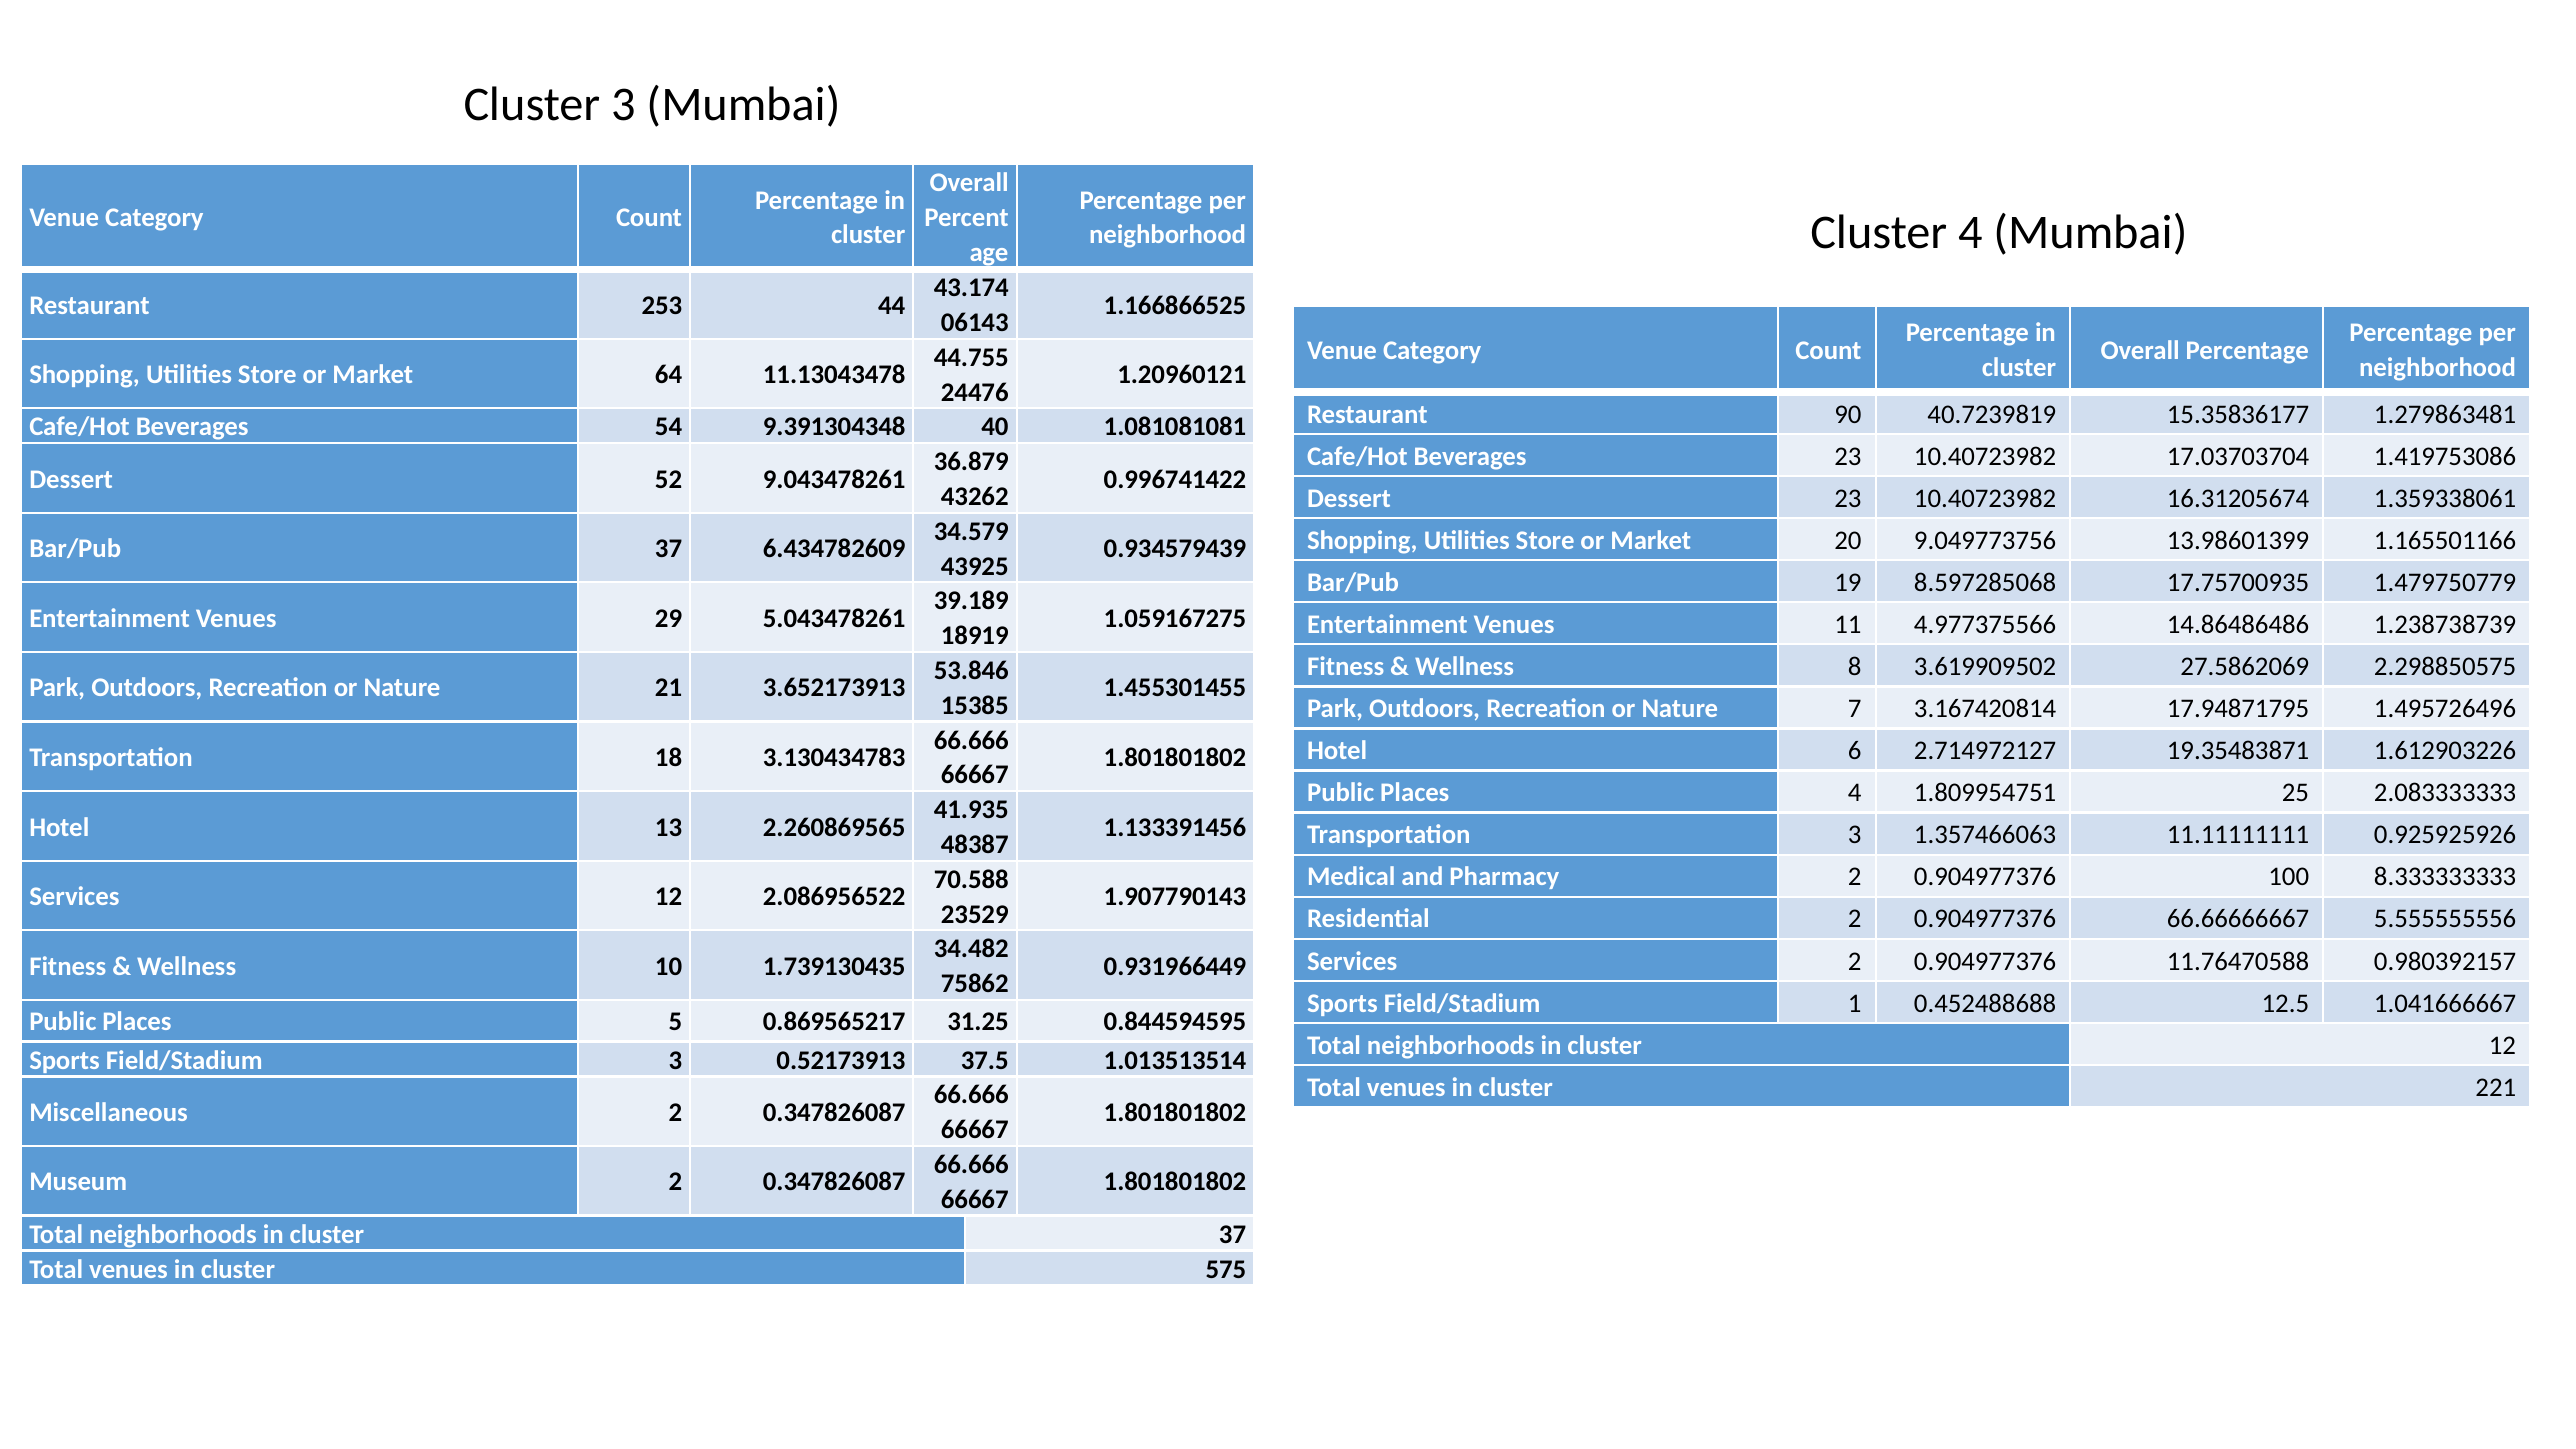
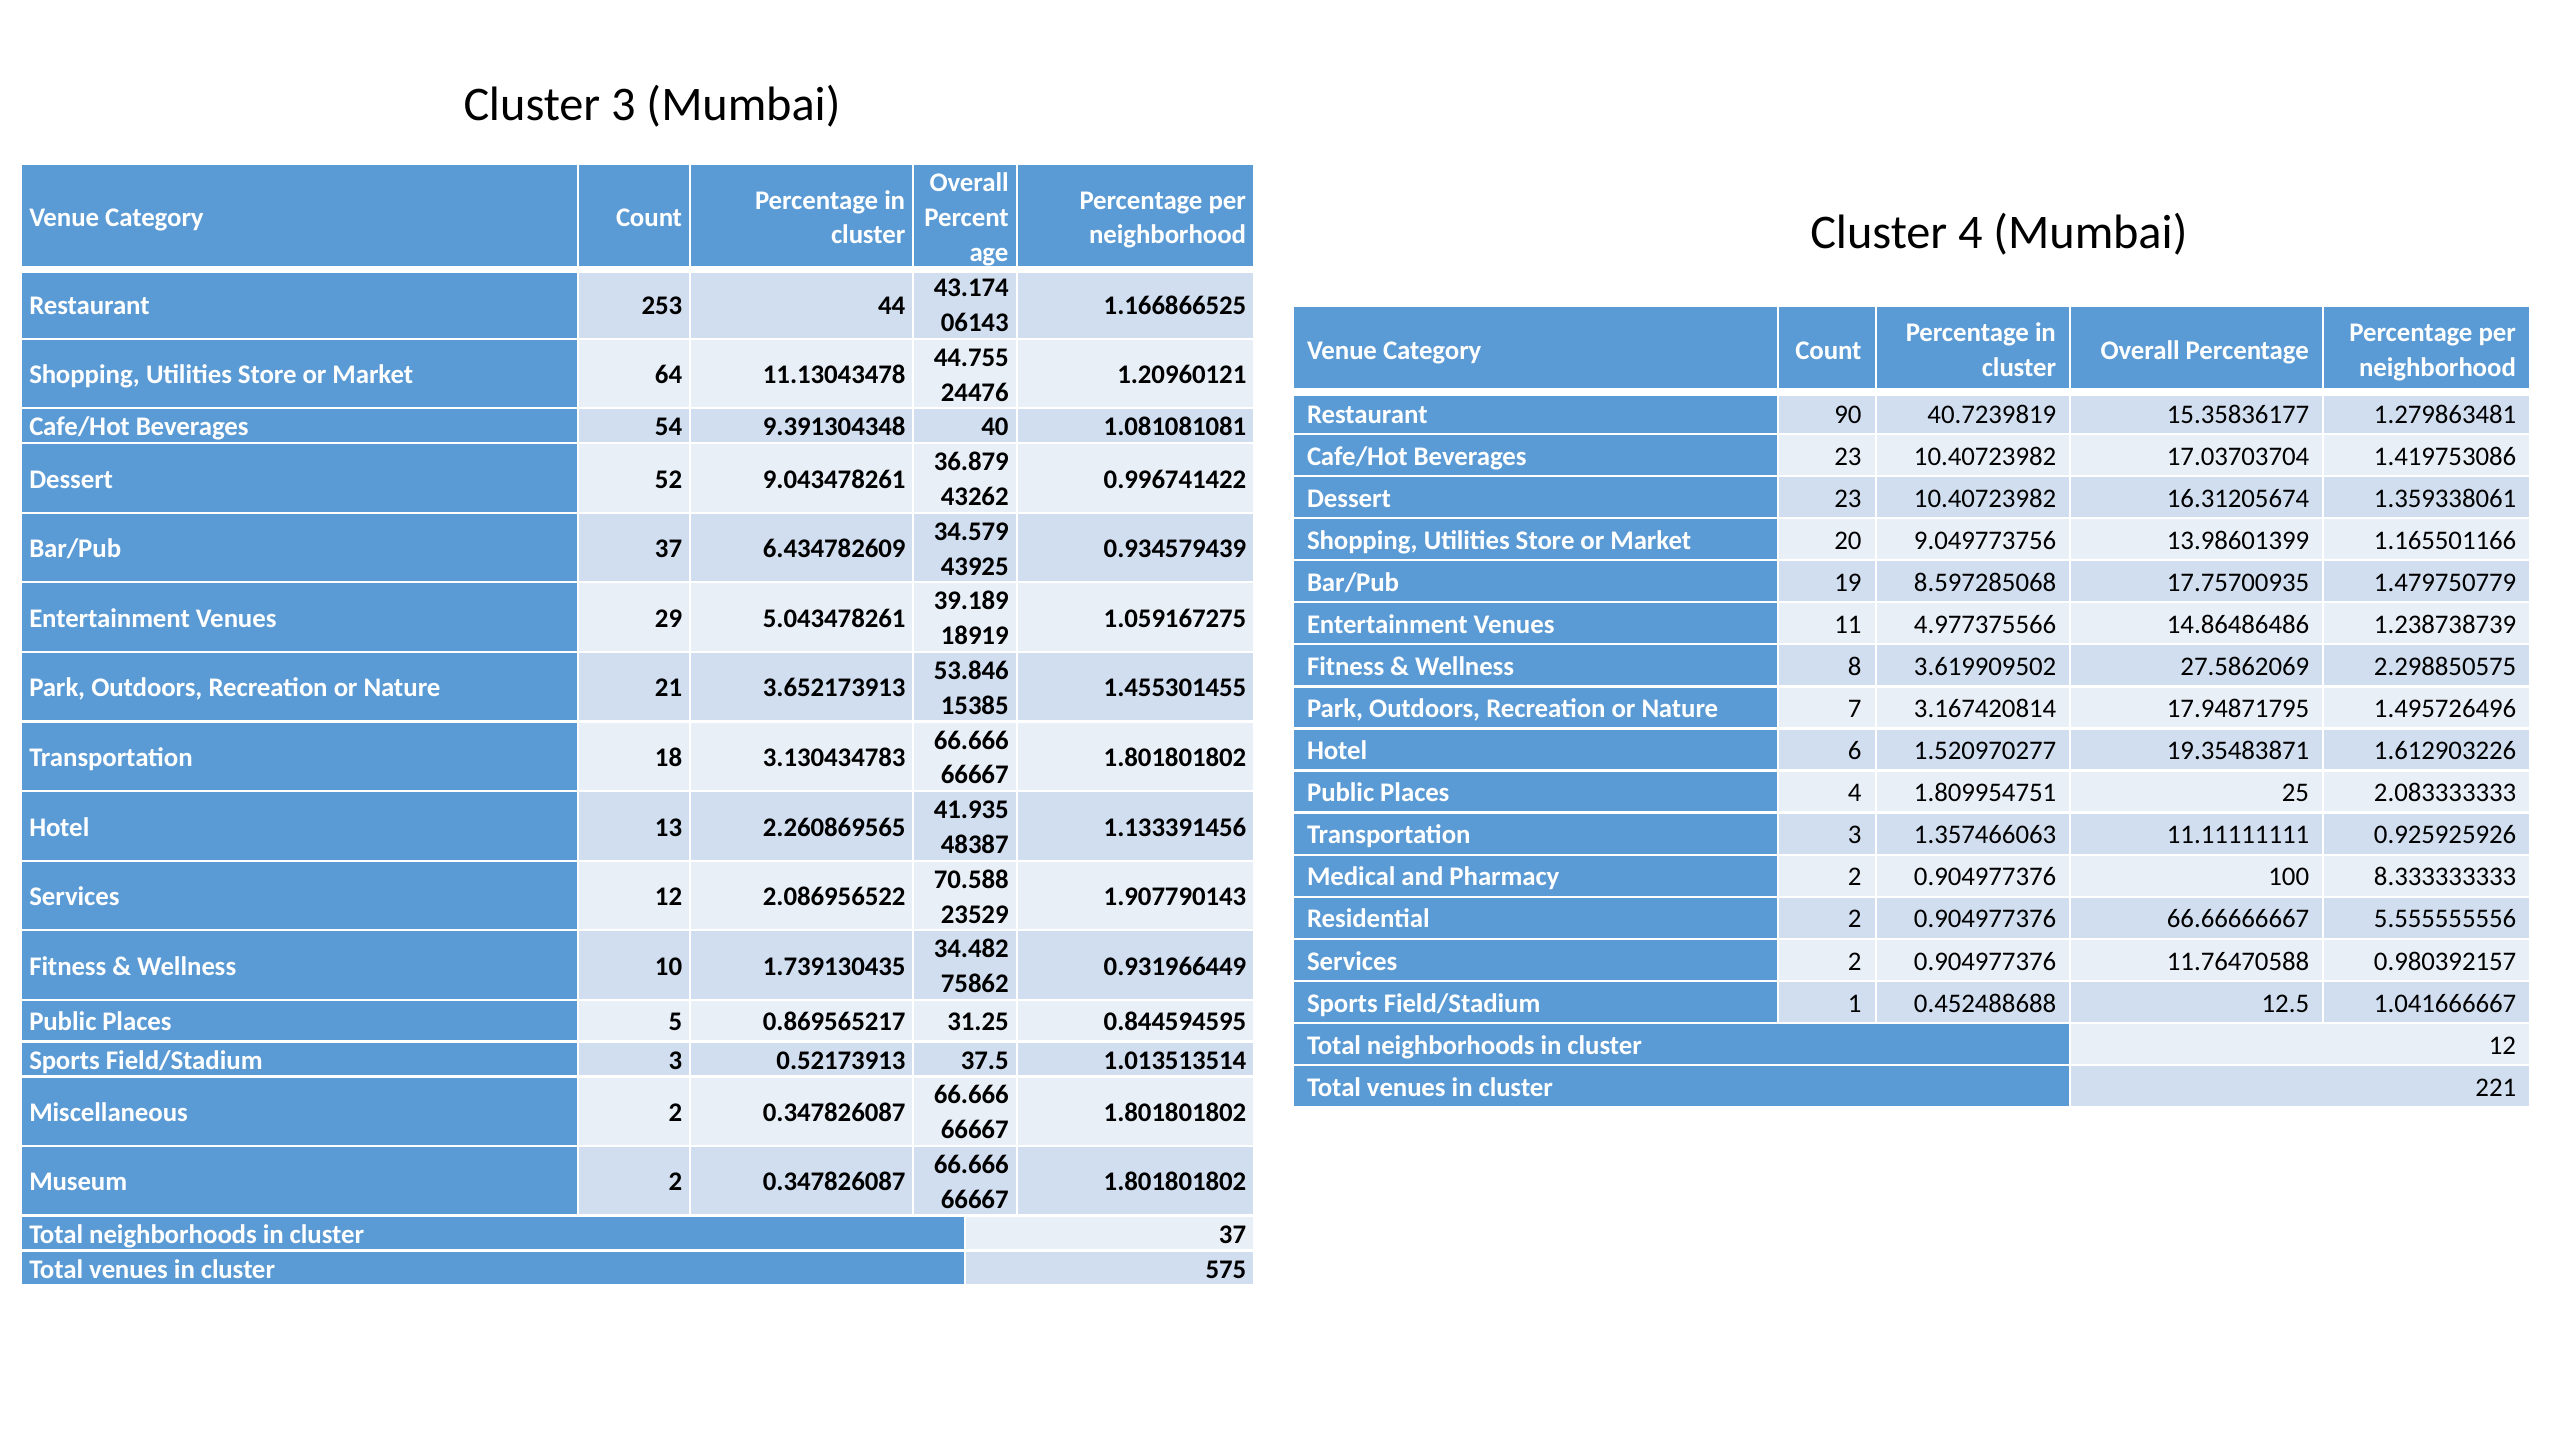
2.714972127: 2.714972127 -> 1.520970277 (1985, 751)
